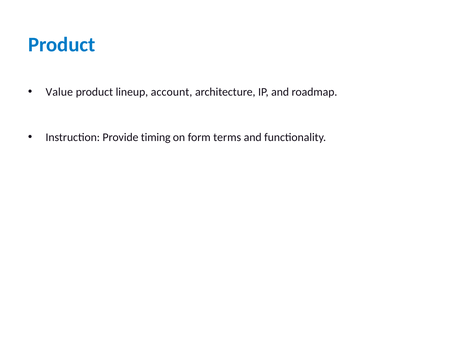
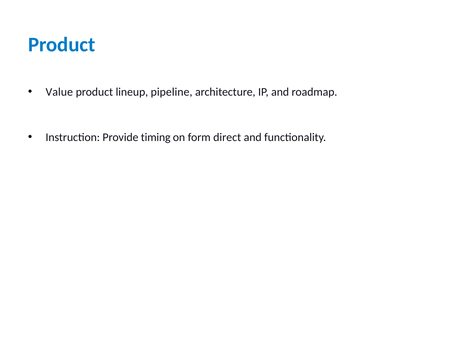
account: account -> pipeline (172, 92)
terms: terms -> direct (227, 137)
